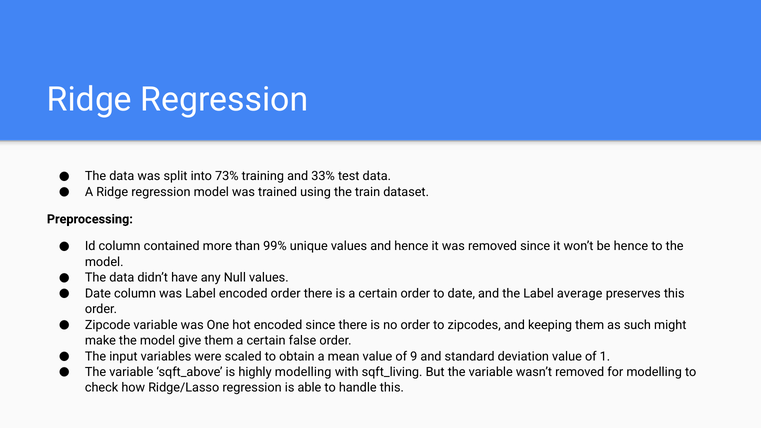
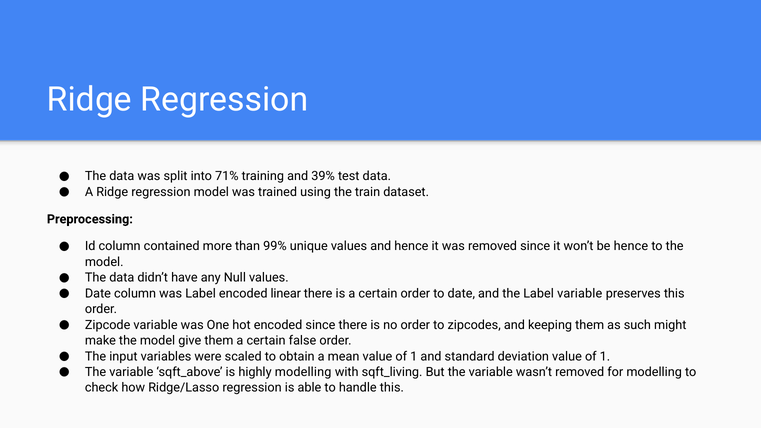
73%: 73% -> 71% (227, 176)
33%: 33% -> 39% (323, 176)
encoded order: order -> linear (286, 293)
Label average: average -> variable (580, 293)
mean value of 9: 9 -> 1 (414, 356)
